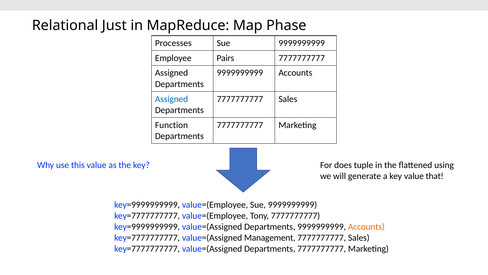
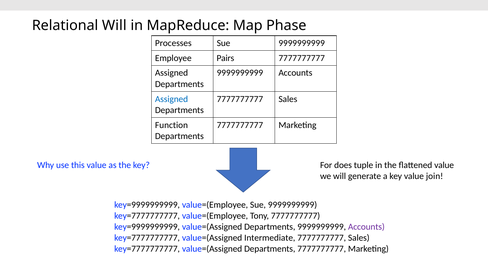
Relational Just: Just -> Will (114, 26)
flattened using: using -> value (444, 165)
that: that -> join (435, 176)
Accounts colour: orange -> purple (366, 226)
Management: Management -> Intermediate (270, 237)
